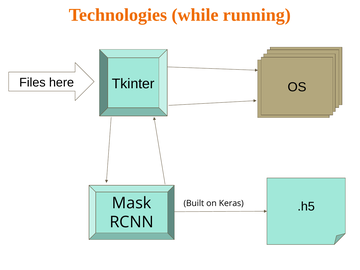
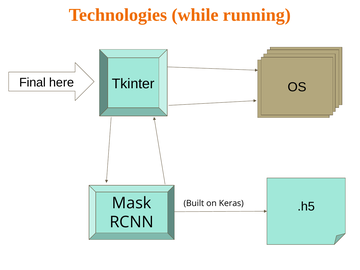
Files: Files -> Final (32, 82)
